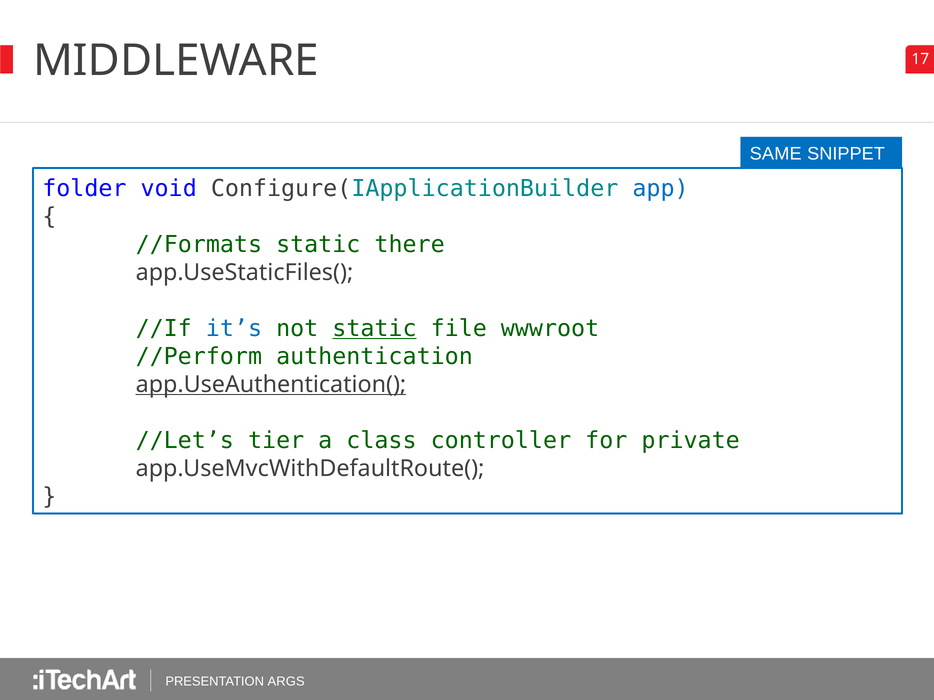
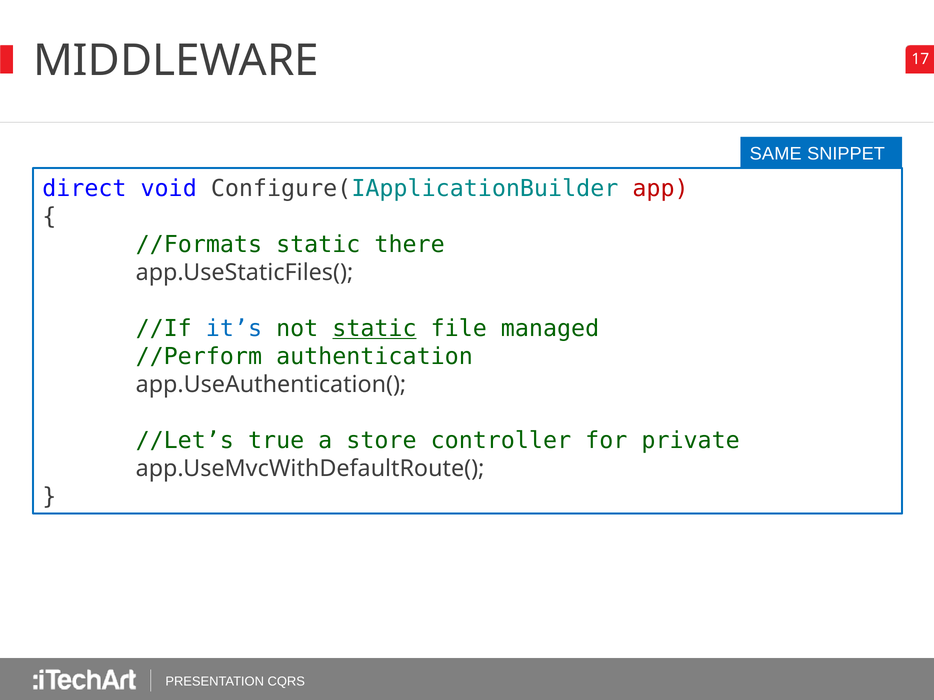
folder: folder -> direct (84, 189)
app colour: blue -> red (661, 189)
wwwroot: wwwroot -> managed (550, 329)
app.UseAuthentication( underline: present -> none (271, 385)
tier: tier -> true (276, 441)
class: class -> store (381, 441)
ARGS: ARGS -> CQRS (286, 682)
